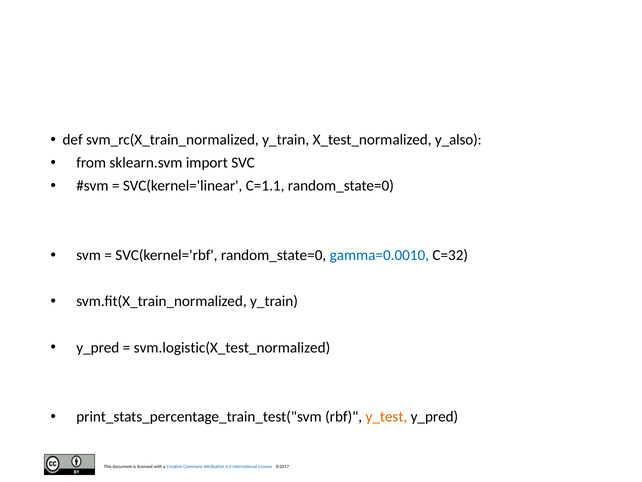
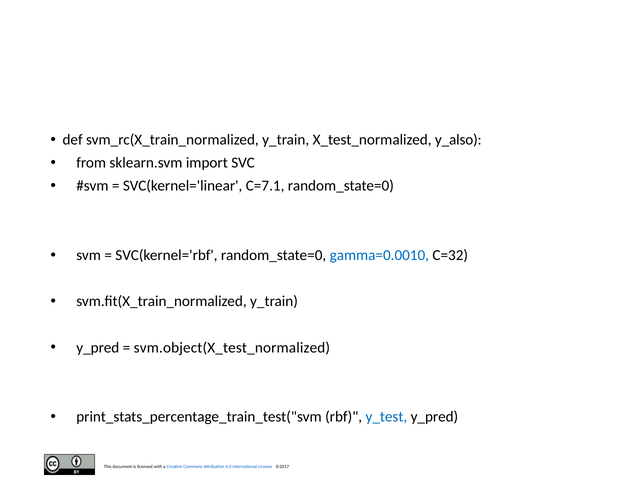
C=1.1: C=1.1 -> C=7.1 (265, 186)
svm.logistic(X_test_normalized: svm.logistic(X_test_normalized -> svm.object(X_test_normalized (232, 347)
y_test colour: orange -> blue (386, 416)
